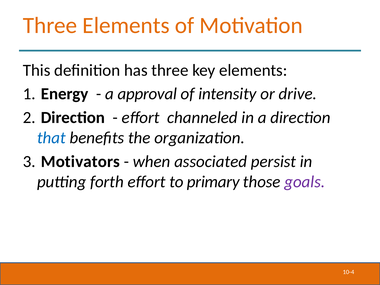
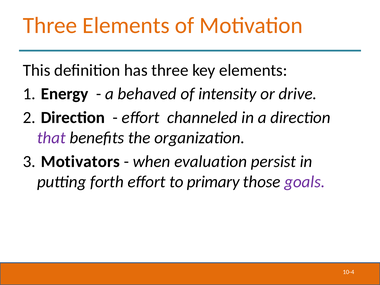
approval: approval -> behaved (147, 94)
that colour: blue -> purple (51, 138)
associated: associated -> evaluation (211, 161)
